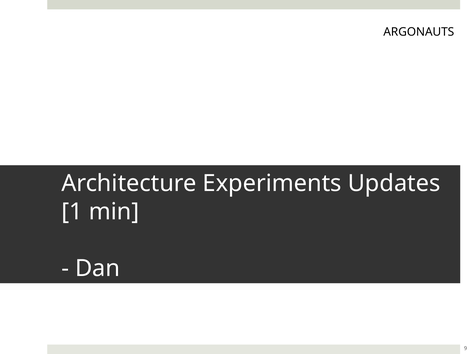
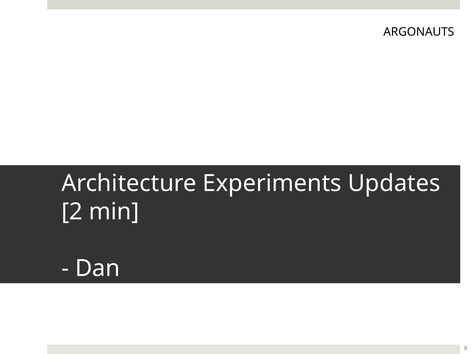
1: 1 -> 2 (72, 212)
